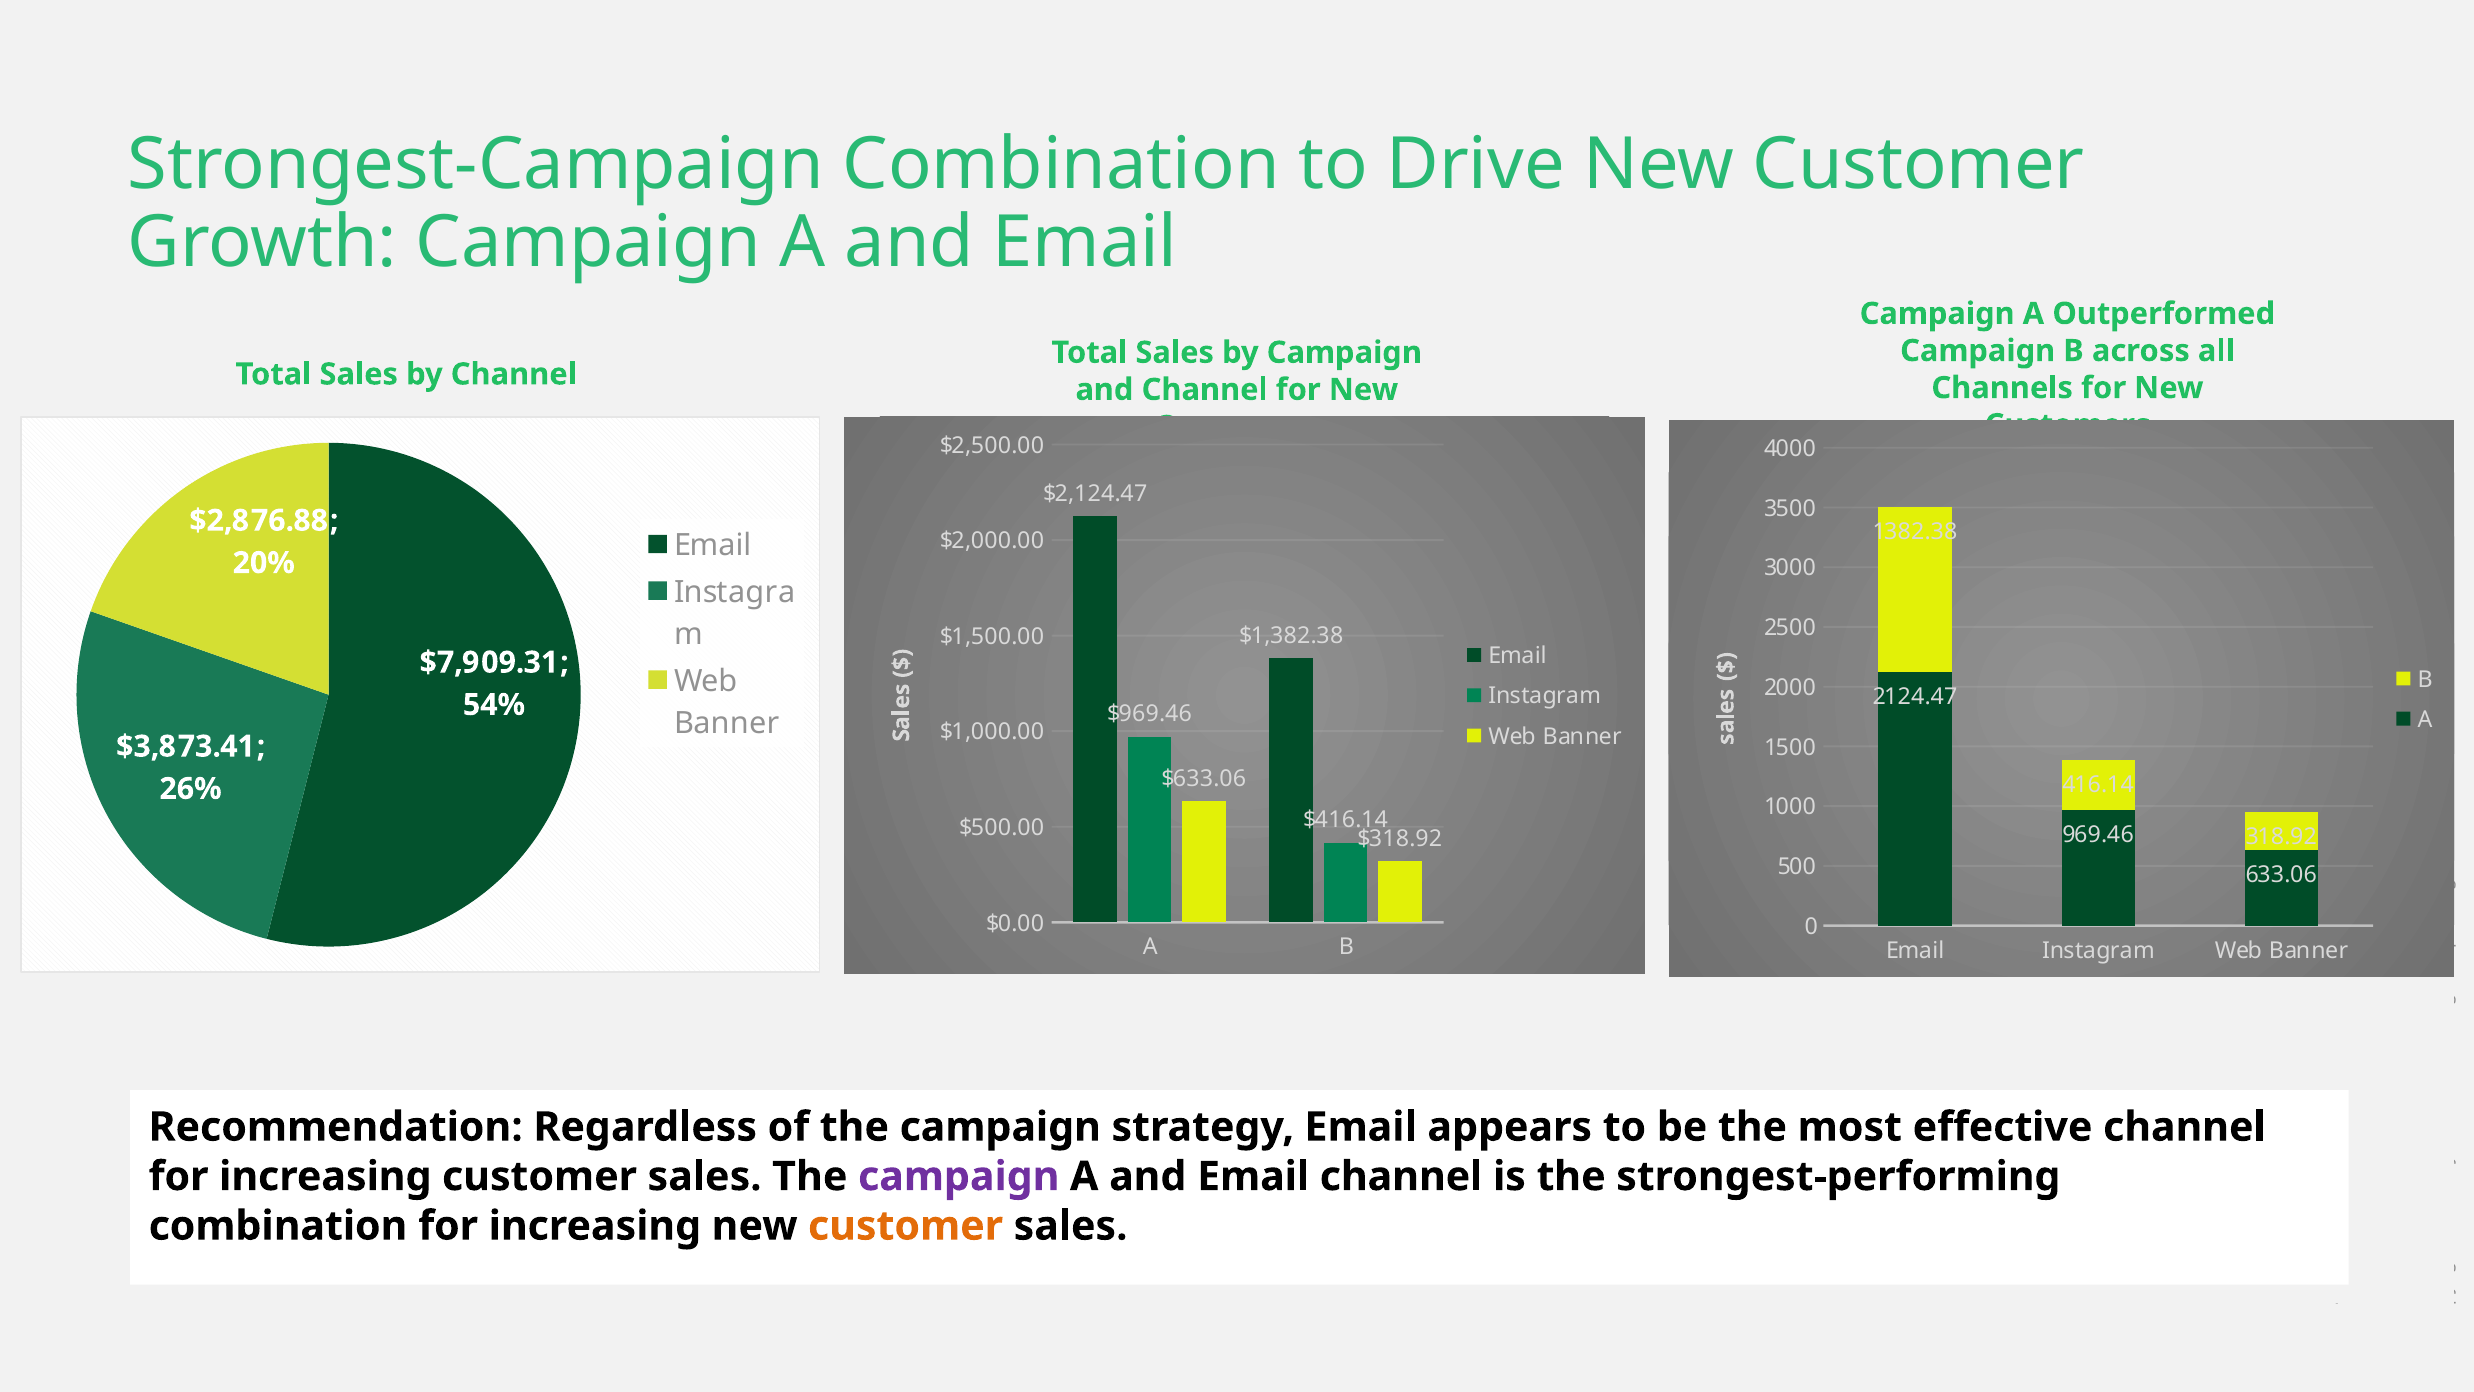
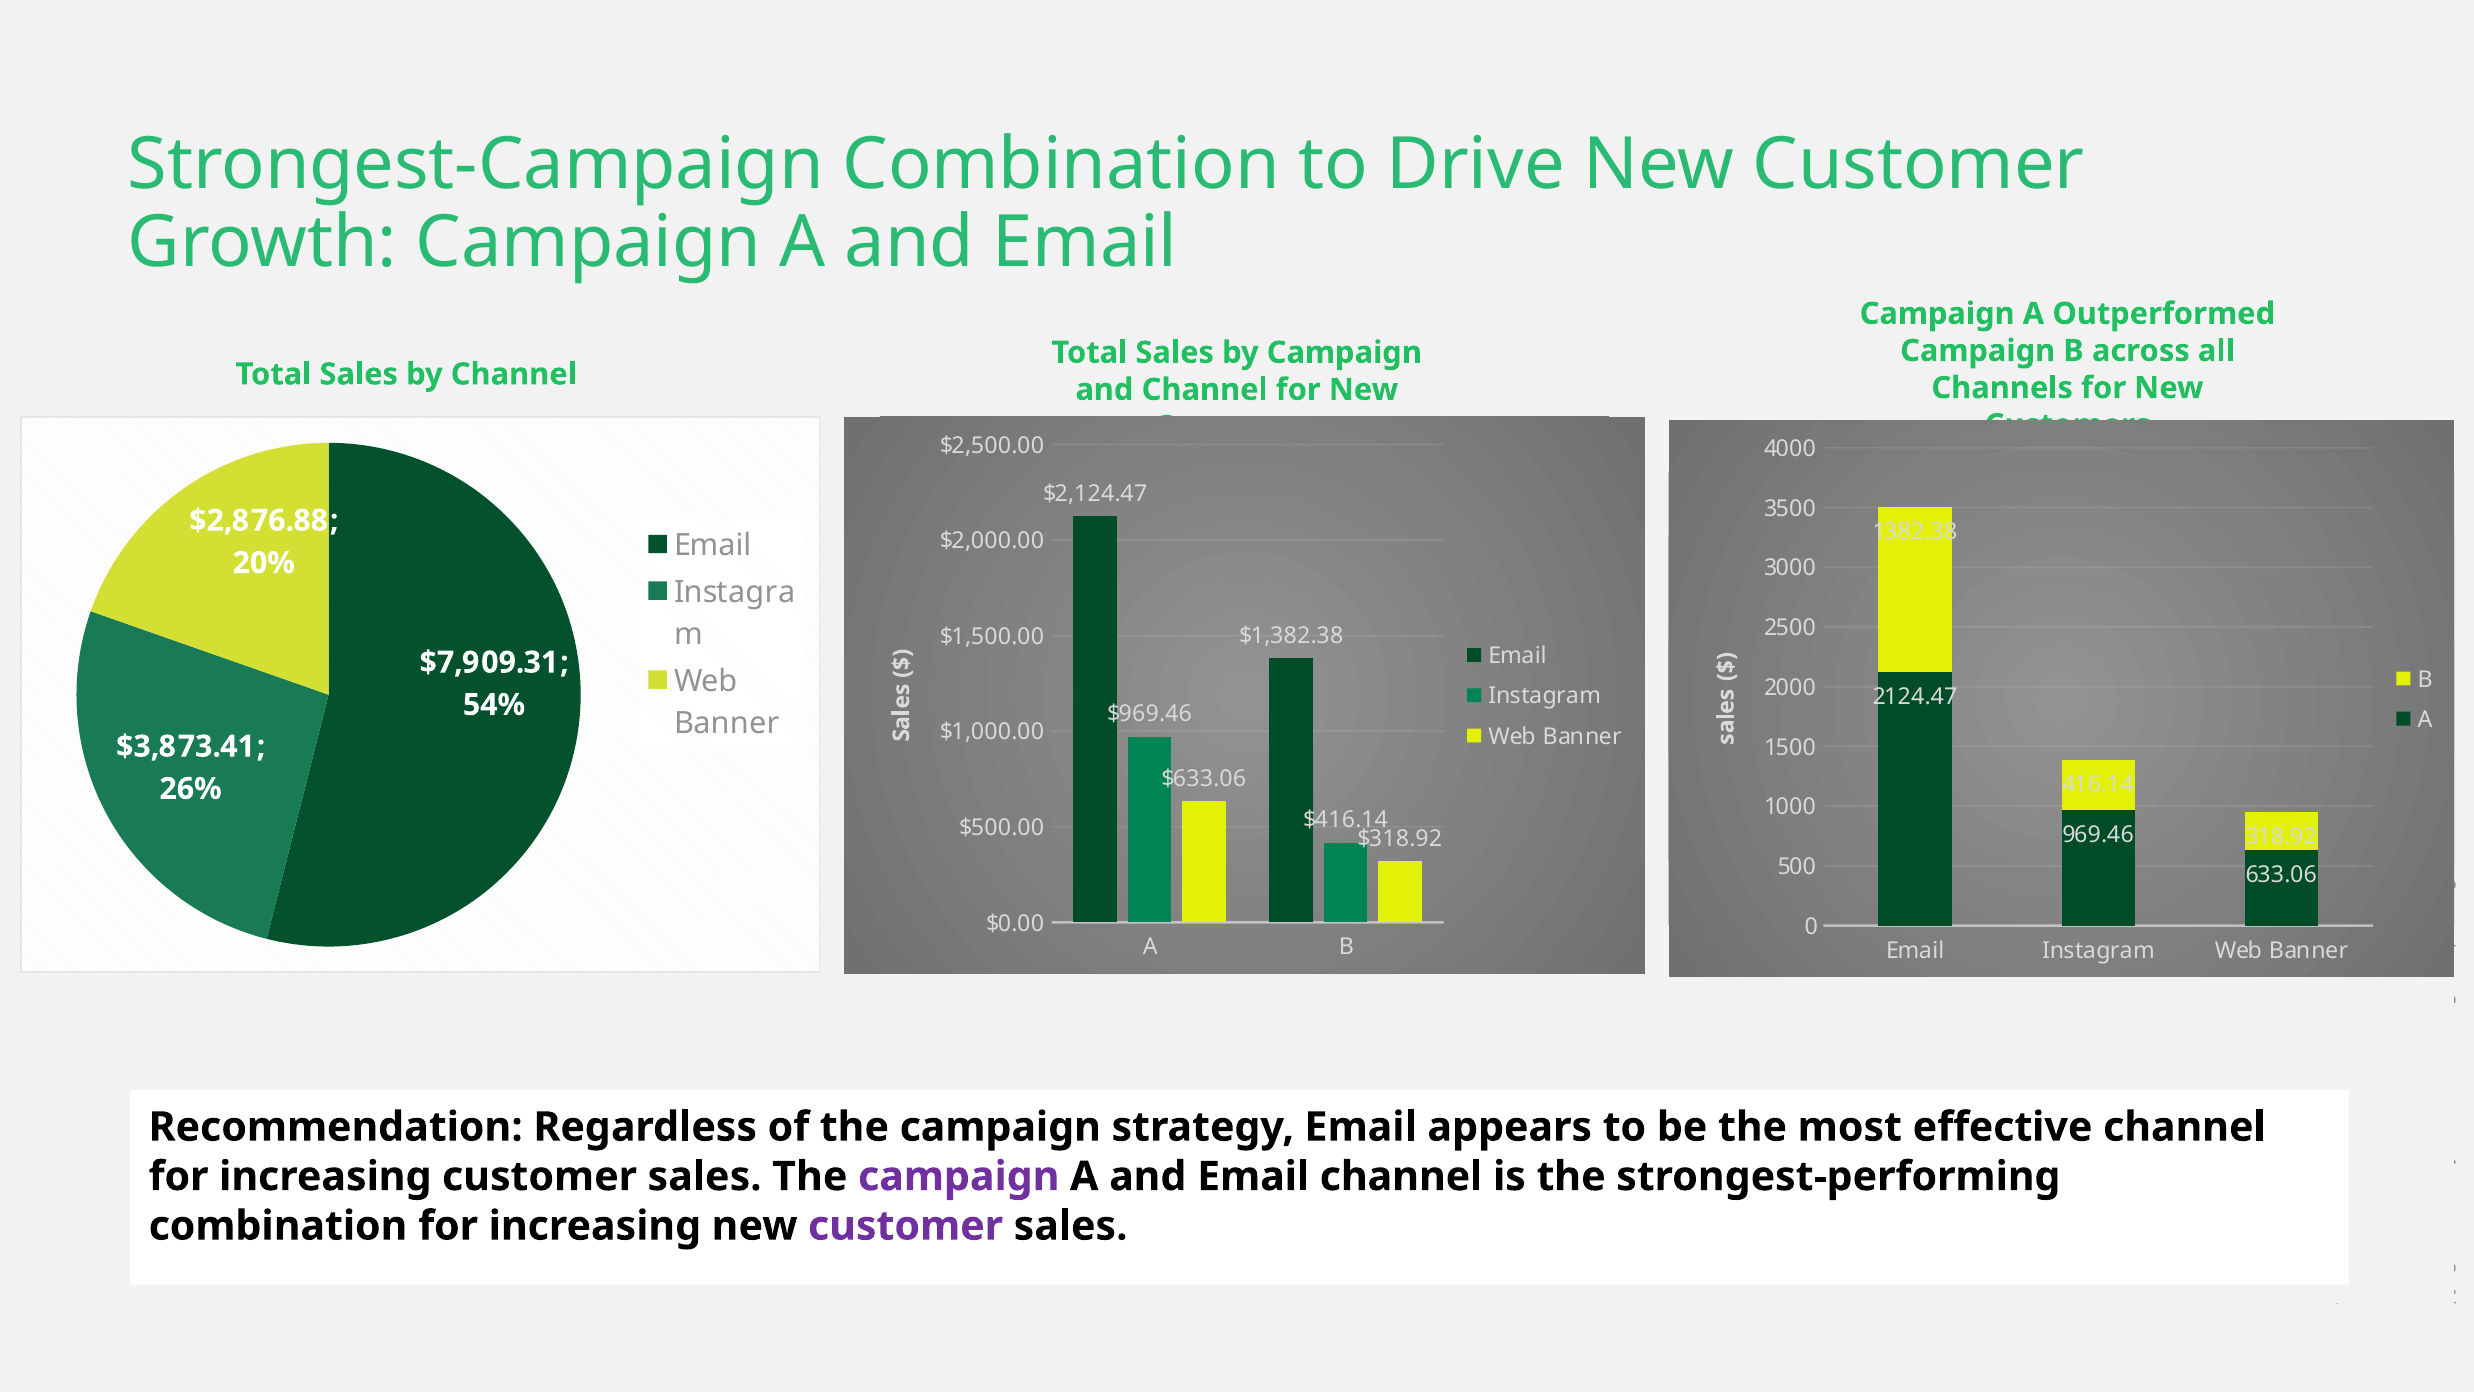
customer colour: orange -> purple (906, 1226)
